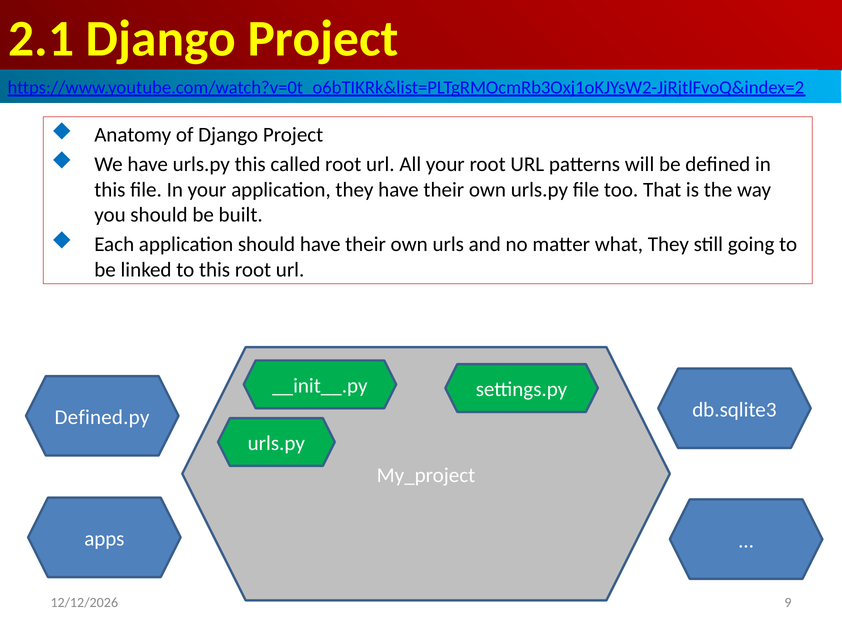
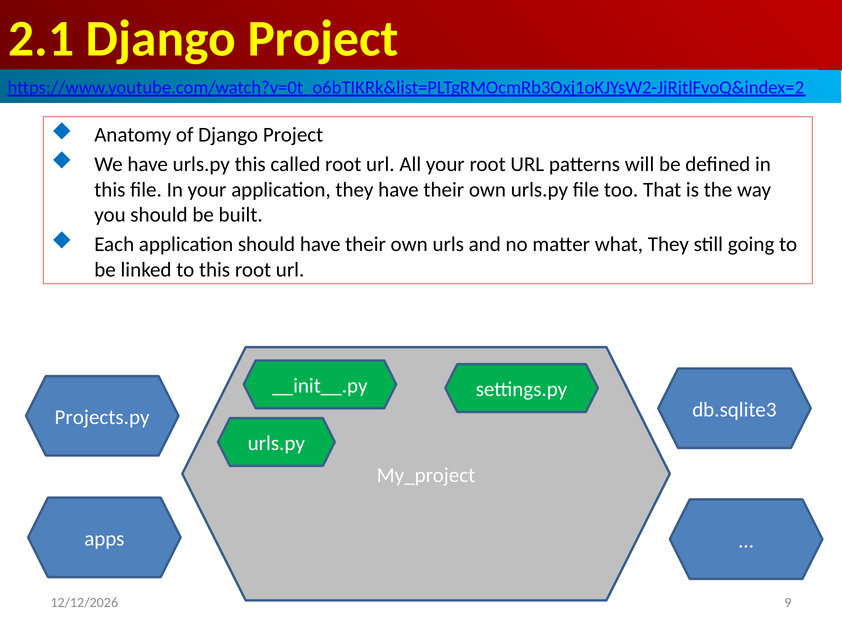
Defined.py: Defined.py -> Projects.py (102, 418)
